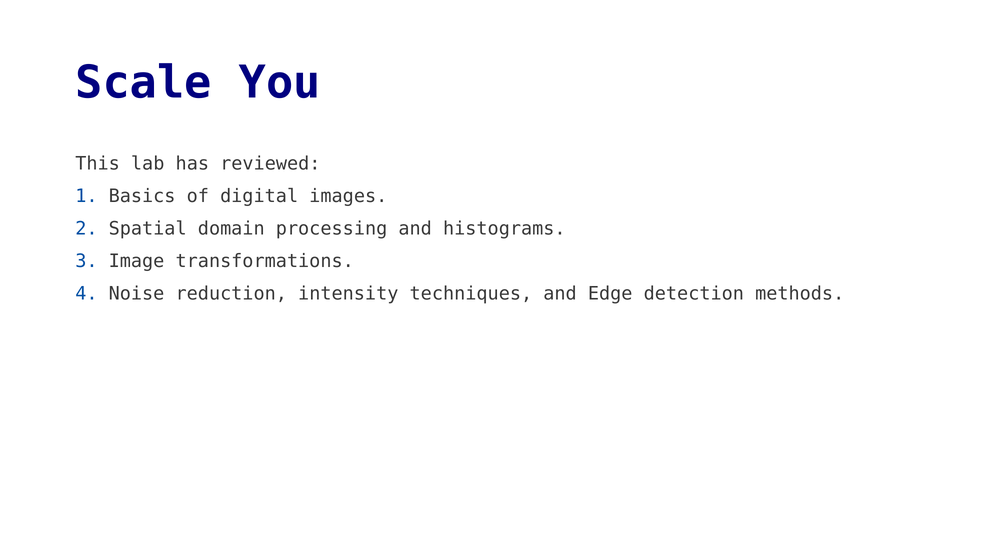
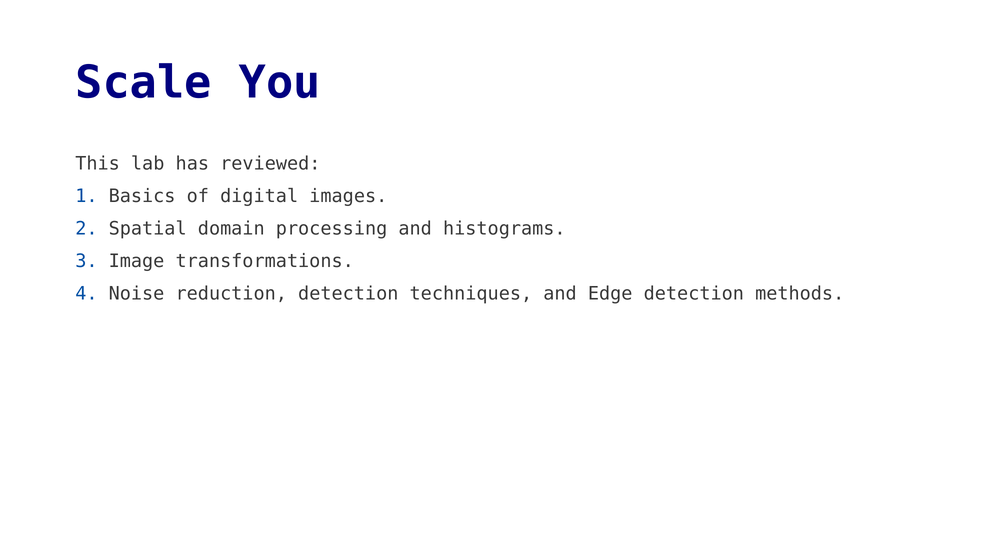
reduction intensity: intensity -> detection (348, 294)
